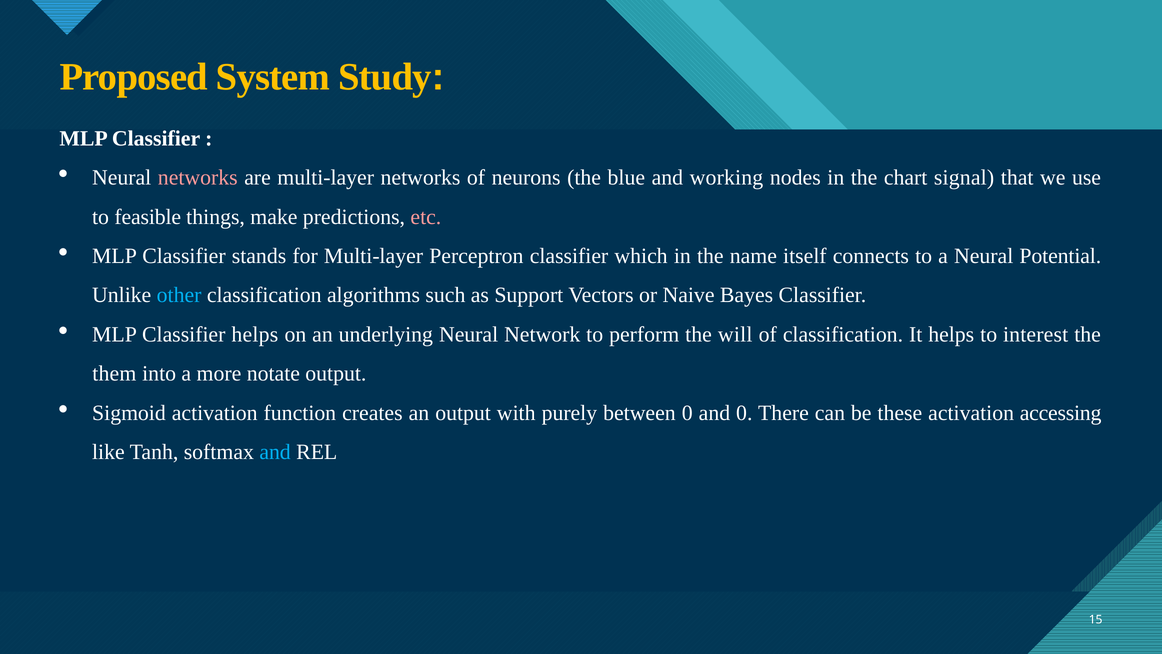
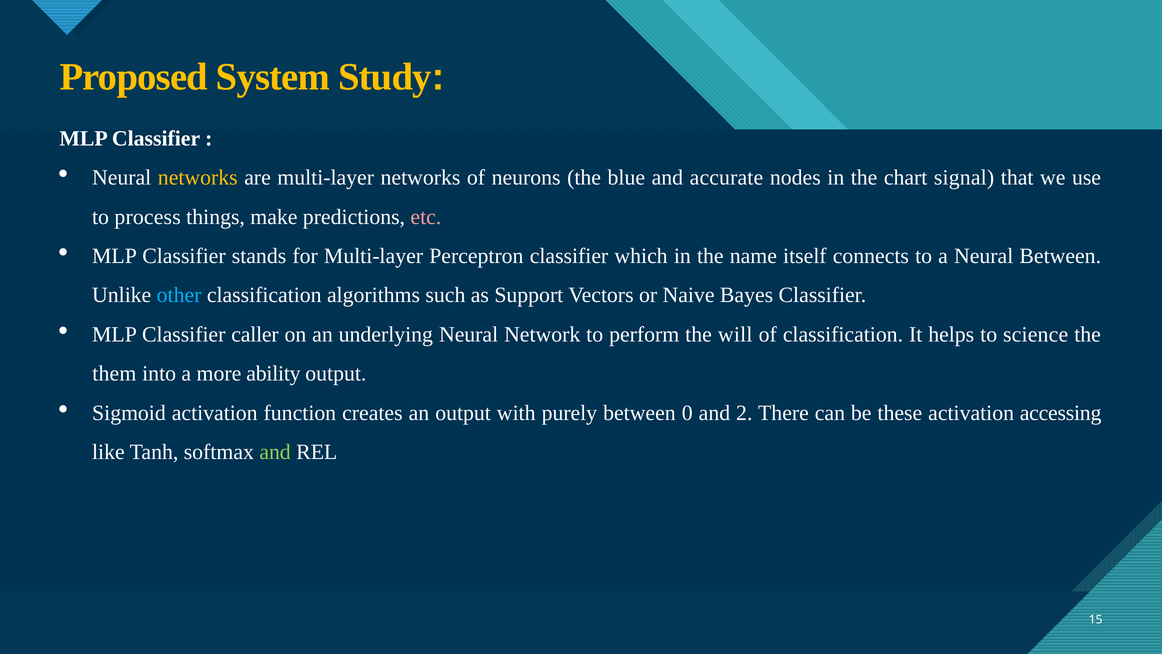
networks colour: pink -> yellow (198, 177)
working: working -> accurate (726, 177)
feasible: feasible -> process (148, 217)
Neural Potential: Potential -> Between (1060, 256)
Classifier helps: helps -> caller (255, 334)
interest: interest -> science (1036, 334)
notate: notate -> ability (273, 374)
and 0: 0 -> 2 (744, 413)
and colour: light blue -> light green (275, 452)
